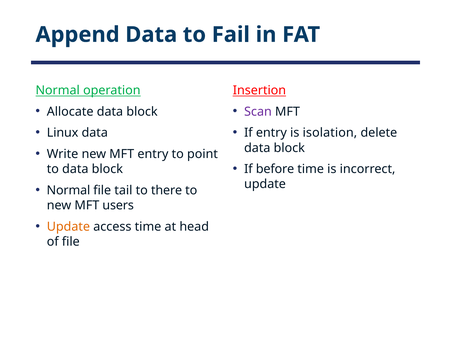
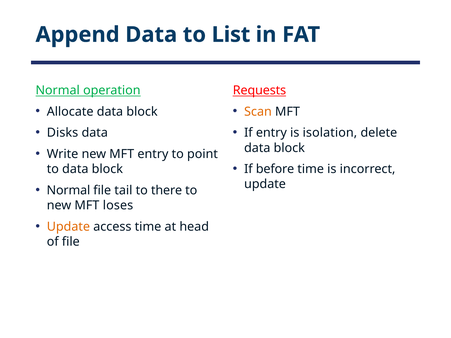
Fail: Fail -> List (231, 35)
Insertion: Insertion -> Requests (259, 90)
Scan colour: purple -> orange (258, 112)
Linux: Linux -> Disks (62, 133)
users: users -> loses (118, 206)
